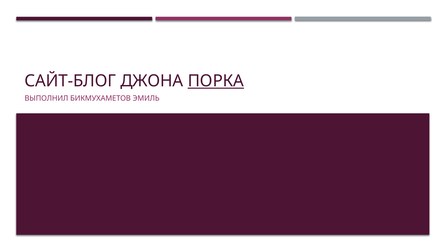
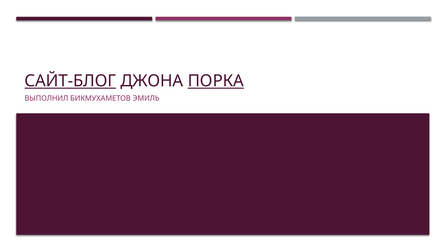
САЙТ-БЛОГ underline: none -> present (70, 81)
